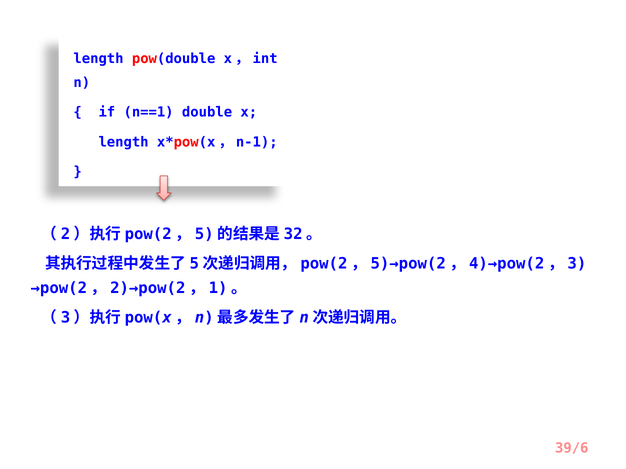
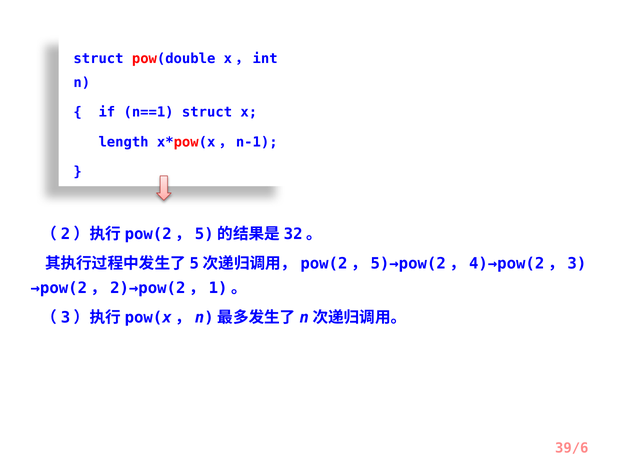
length: length -> struct (99, 59)
n==1 double: double -> struct (207, 113)
